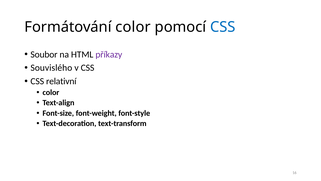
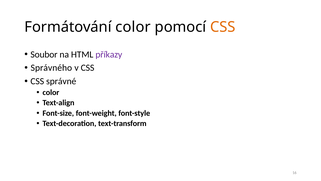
CSS colour: blue -> orange (223, 27)
Souvislého: Souvislého -> Správného (51, 68)
relativní: relativní -> správné (61, 81)
